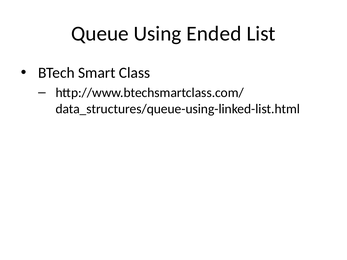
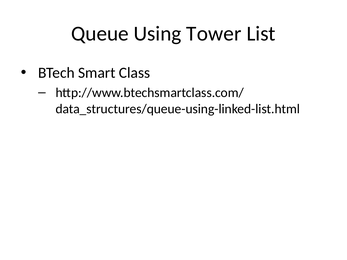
Ended: Ended -> Tower (214, 34)
